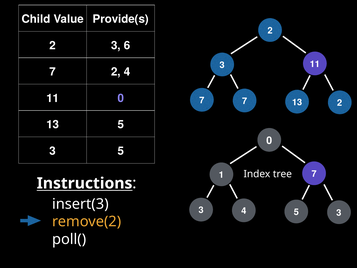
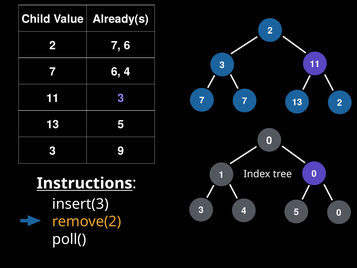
Provide(s: Provide(s -> Already(s (121, 19)
3: 3 -> 7 (116, 45)
2: 2 -> 6 (116, 72)
11 0: 0 -> 3 (121, 98)
5: 5 -> 9 (121, 151)
1 7: 7 -> 0 (314, 174)
3 3: 3 -> 0 (339, 213)
